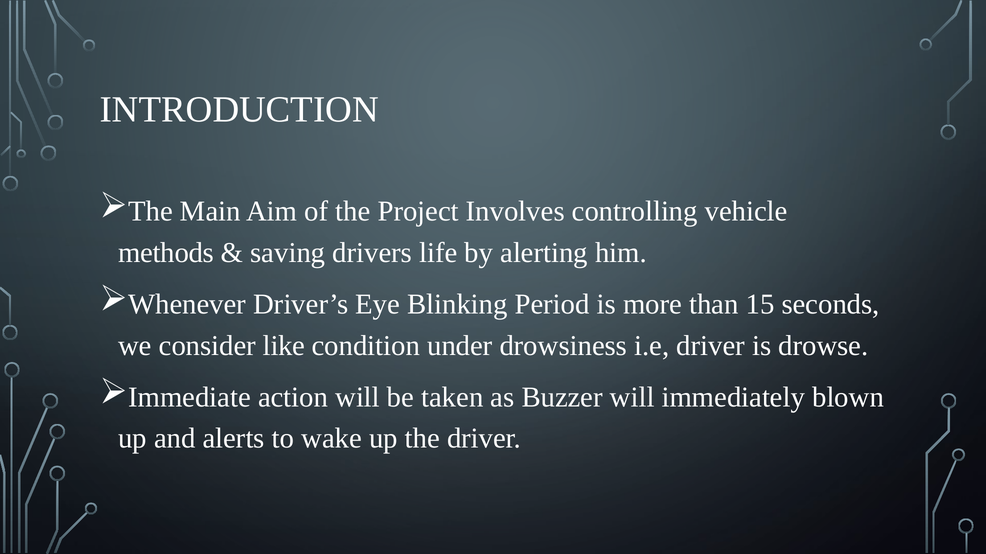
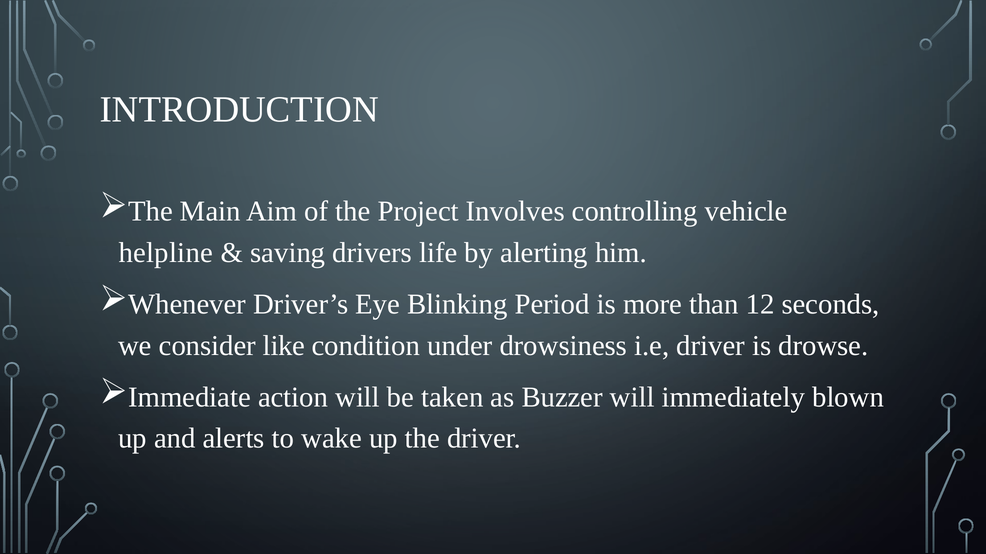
methods: methods -> helpline (166, 253)
15: 15 -> 12 (760, 305)
